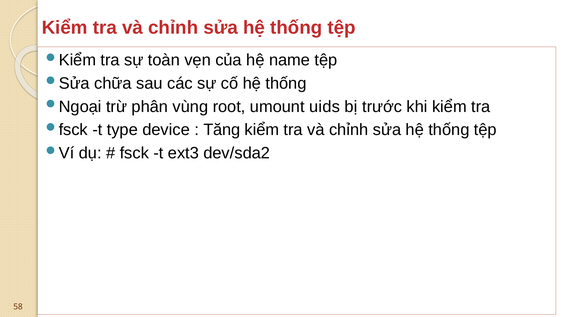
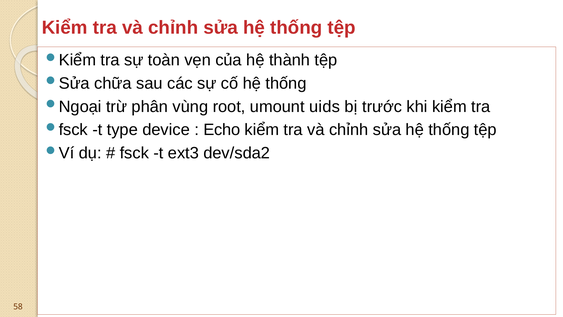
name: name -> thành (290, 60)
Tăng: Tăng -> Echo (222, 130)
